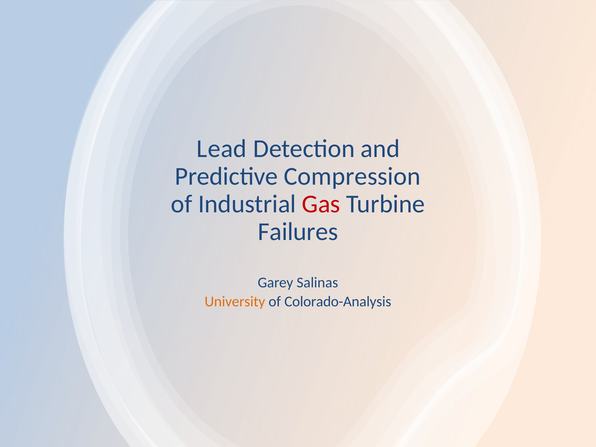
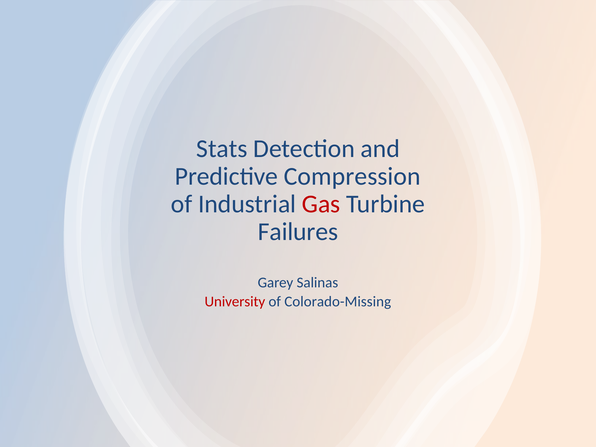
Lead: Lead -> Stats (222, 149)
University colour: orange -> red (235, 302)
Colorado-Analysis: Colorado-Analysis -> Colorado-Missing (338, 302)
